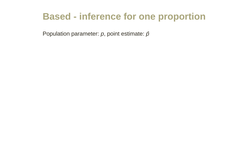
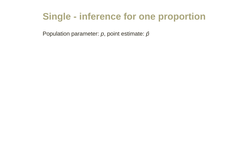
Based: Based -> Single (57, 17)
